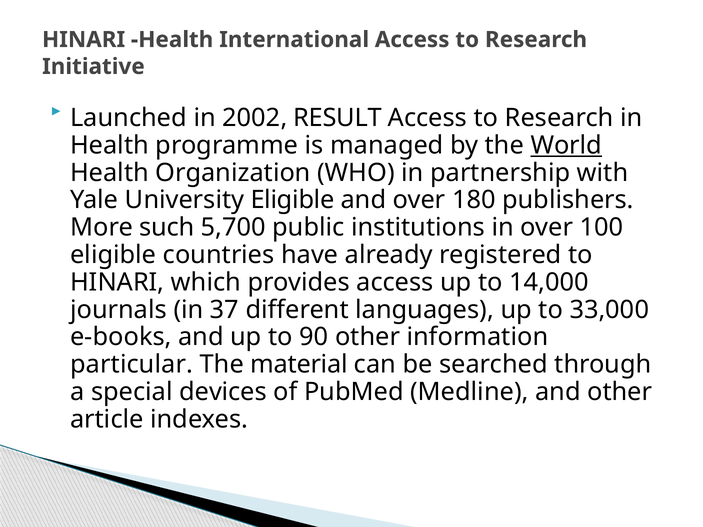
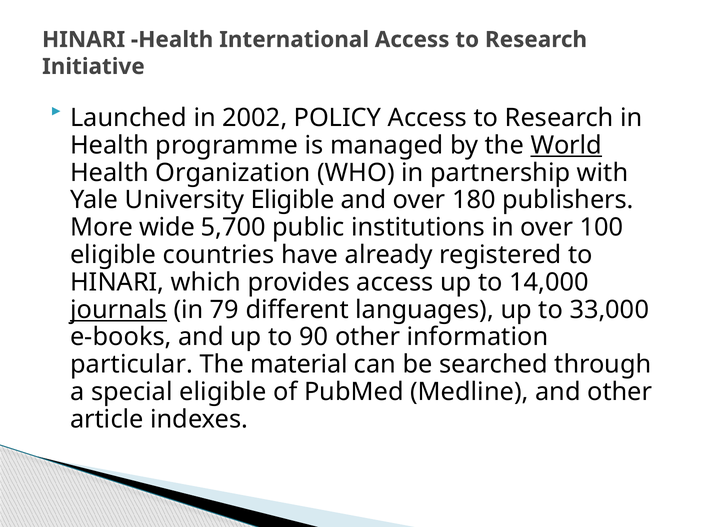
RESULT: RESULT -> POLICY (338, 118)
such: such -> wide (167, 228)
journals underline: none -> present (119, 310)
37: 37 -> 79 (224, 310)
special devices: devices -> eligible (223, 392)
